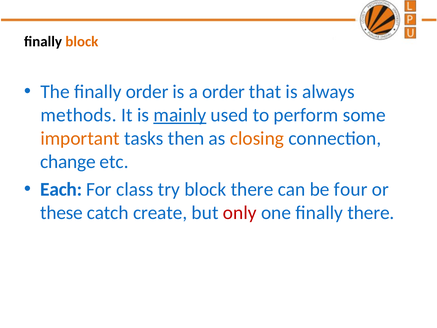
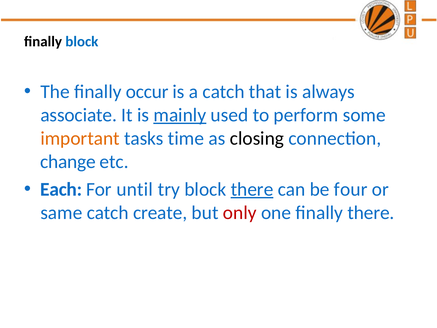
block colour: orange -> blue (82, 41)
finally order: order -> occur (147, 92)
a order: order -> catch (224, 92)
methods: methods -> associate (79, 115)
then: then -> time (186, 138)
closing colour: orange -> black (257, 138)
class: class -> until (135, 189)
there underline: none -> present (252, 189)
these: these -> same (61, 212)
